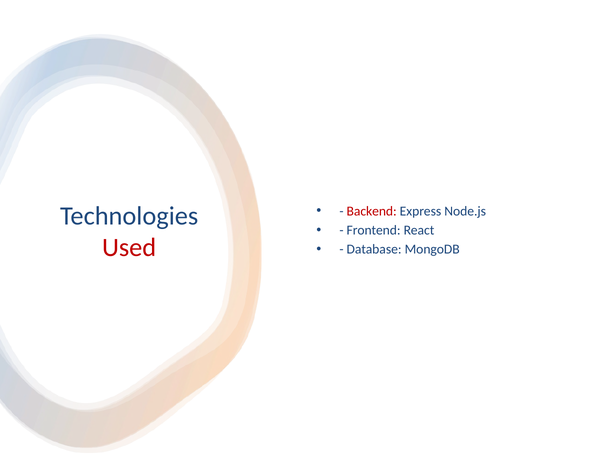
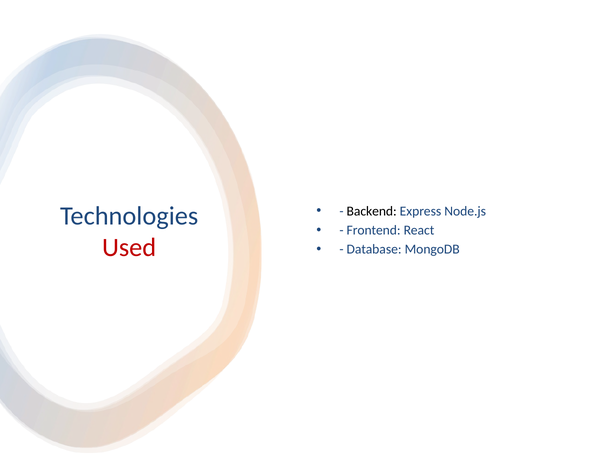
Backend colour: red -> black (372, 211)
